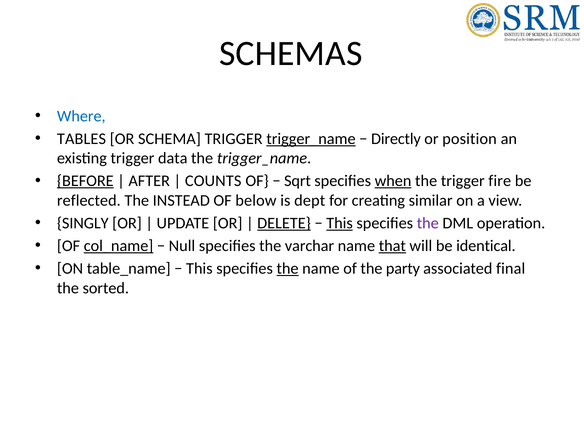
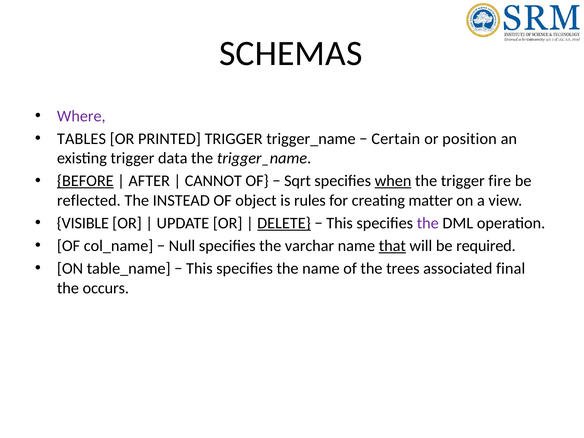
Where colour: blue -> purple (81, 116)
SCHEMA: SCHEMA -> PRINTED (169, 139)
trigger_name underline: present -> none (311, 139)
Directly: Directly -> Certain (396, 139)
COUNTS: COUNTS -> CANNOT (213, 181)
below: below -> object (256, 200)
dept: dept -> rules (310, 200)
similar: similar -> matter (431, 200)
SINGLY: SINGLY -> VISIBLE (83, 223)
This underline: present -> none (340, 223)
col_name underline: present -> none (119, 246)
identical: identical -> required (486, 246)
the underline: present -> none (288, 269)
party: party -> trees (403, 269)
sorted: sorted -> occurs (106, 288)
